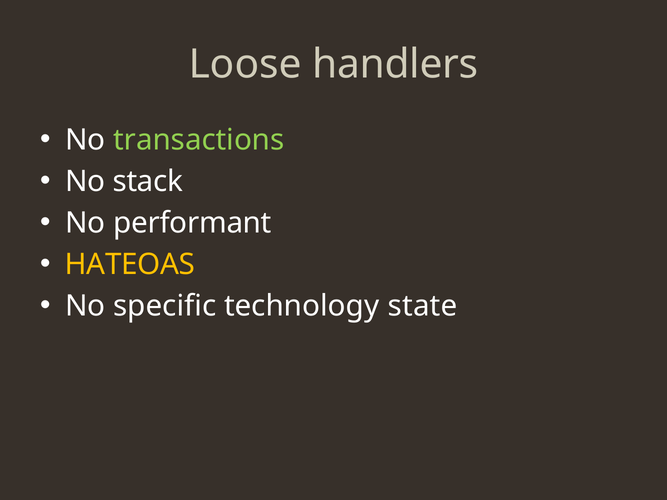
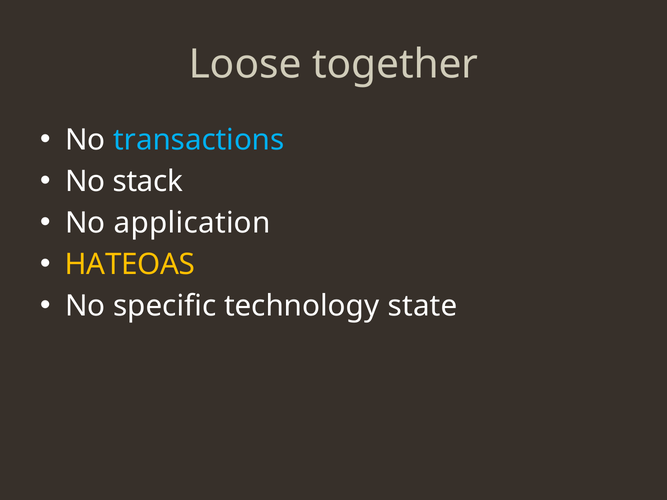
handlers: handlers -> together (395, 65)
transactions colour: light green -> light blue (199, 140)
performant: performant -> application (192, 223)
